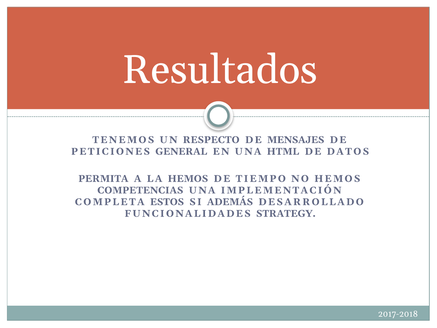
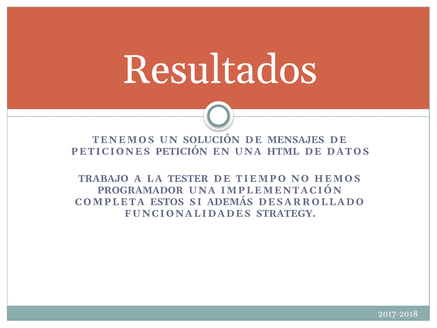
RESPECTO: RESPECTO -> SOLUCIÓN (211, 140)
GENERAL: GENERAL -> PETICIÓN (181, 151)
PERMITA: PERMITA -> TRABAJO (103, 179)
LA HEMOS: HEMOS -> TESTER (188, 179)
COMPETENCIAS: COMPETENCIAS -> PROGRAMADOR (140, 190)
